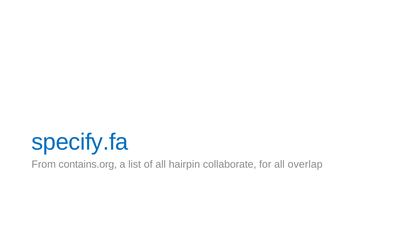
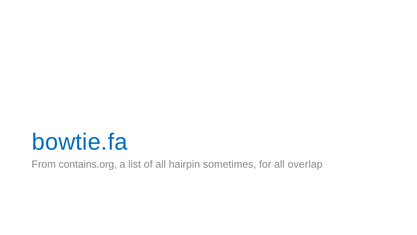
specify.fa: specify.fa -> bowtie.fa (80, 142)
collaborate: collaborate -> sometimes (230, 164)
